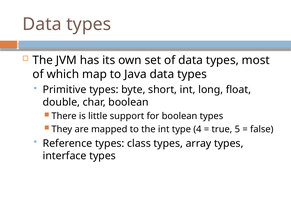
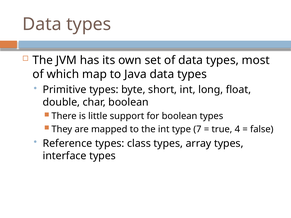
4: 4 -> 7 (197, 129)
5: 5 -> 4 (237, 129)
